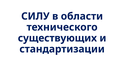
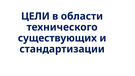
СИЛУ: СИЛУ -> ЦЕЛИ (35, 16)
